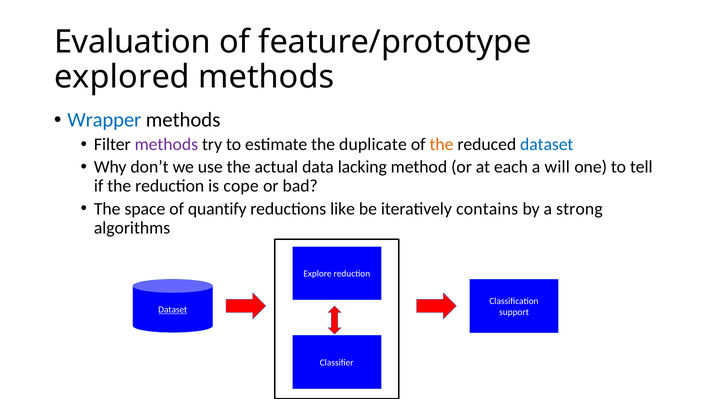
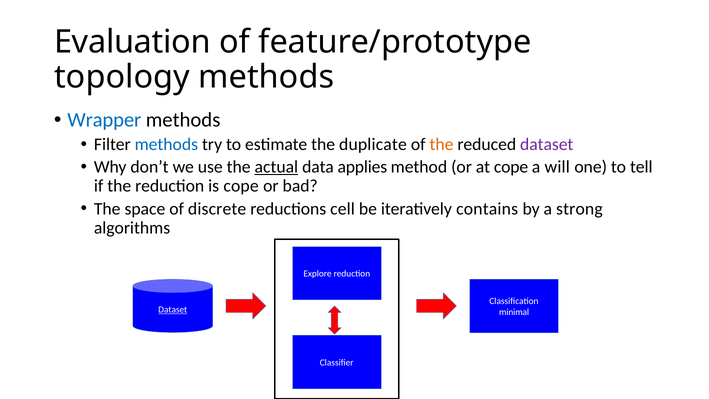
explored: explored -> topology (122, 77)
methods colour: purple -> blue (166, 144)
dataset colour: blue -> purple (547, 144)
actual underline: none -> present (276, 167)
lacking: lacking -> applies (362, 167)
at each: each -> cope (511, 167)
quantify: quantify -> discrete (217, 209)
like: like -> cell (343, 209)
support: support -> minimal (514, 312)
